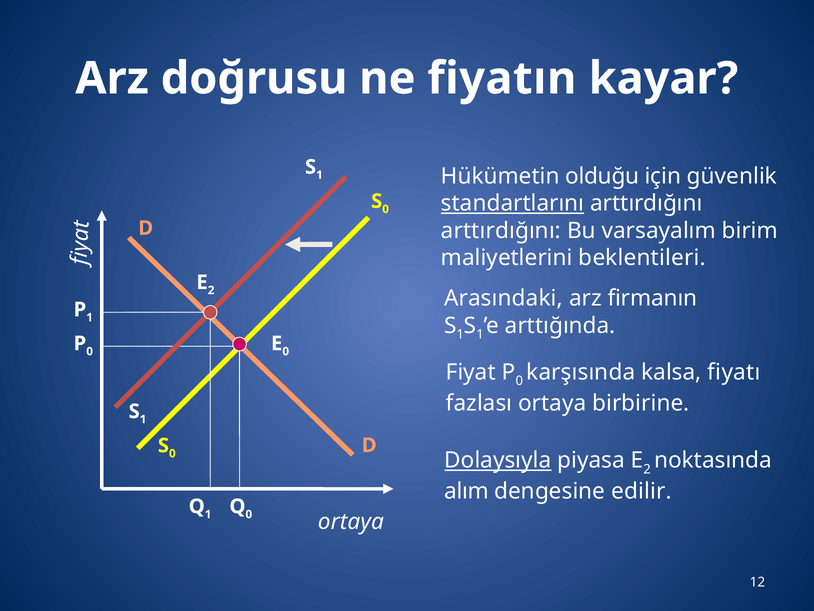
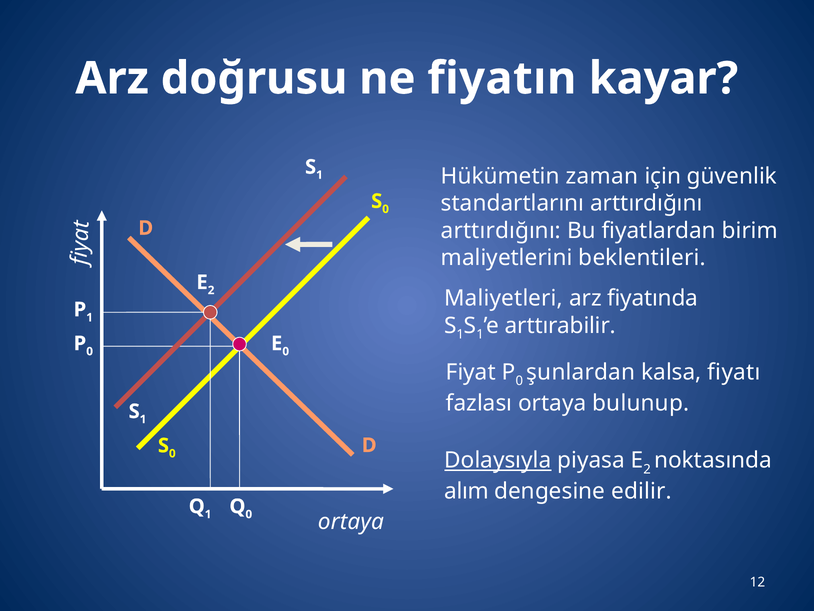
olduğu: olduğu -> zaman (602, 176)
standartlarını underline: present -> none (513, 203)
varsayalım: varsayalım -> fiyatlardan (659, 230)
Arasındaki: Arasındaki -> Maliyetleri (504, 298)
firmanın: firmanın -> fiyatında (653, 298)
arttığında: arttığında -> arttırabilir (560, 325)
karşısında: karşısında -> şunlardan (581, 372)
birbirine: birbirine -> bulunup (641, 403)
